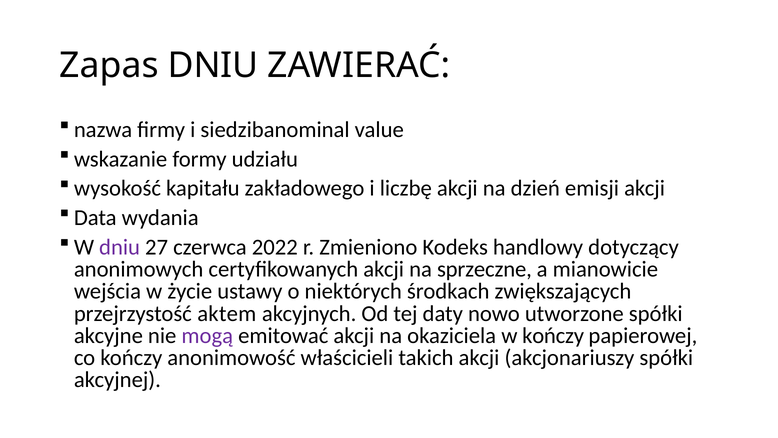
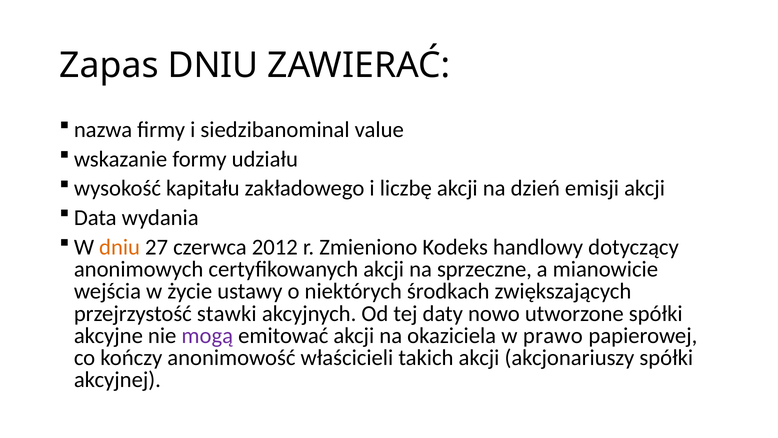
dniu colour: purple -> orange (120, 247)
2022: 2022 -> 2012 (275, 247)
aktem: aktem -> stawki (227, 313)
w kończy: kończy -> prawo (553, 335)
